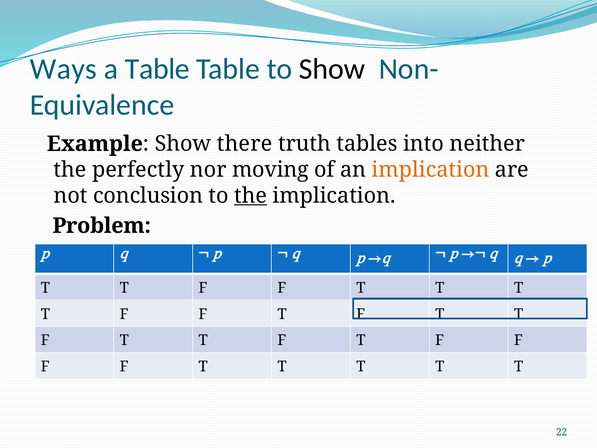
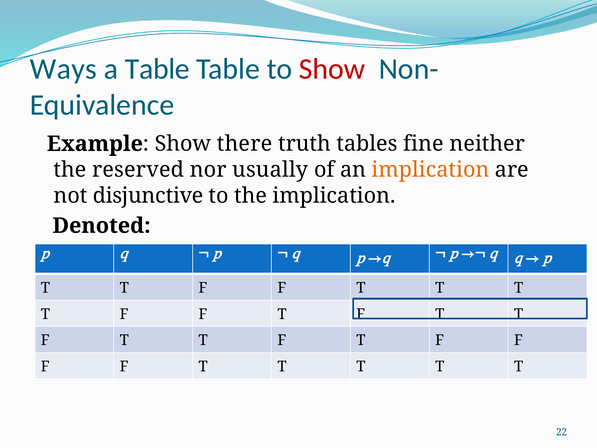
Show colour: black -> red (332, 69)
into: into -> fine (423, 144)
perfectly: perfectly -> reserved (138, 170)
moving: moving -> usually (270, 170)
conclusion: conclusion -> disjunctive (148, 195)
the underline: present -> none (251, 195)
Problem: Problem -> Denoted (102, 226)
